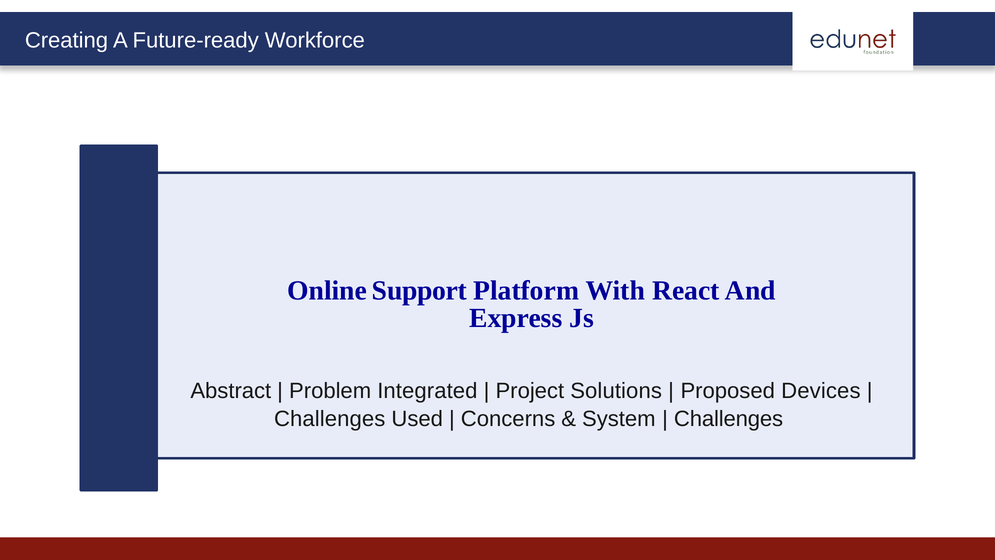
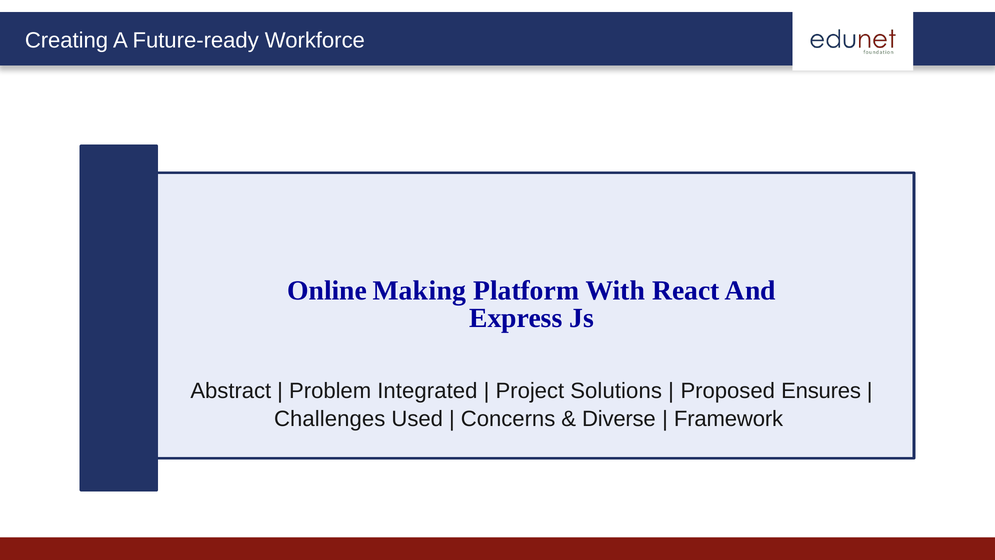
Support: Support -> Making (419, 290)
Devices: Devices -> Ensures (821, 391)
System: System -> Diverse (619, 419)
Challenges: Challenges -> Framework (729, 419)
